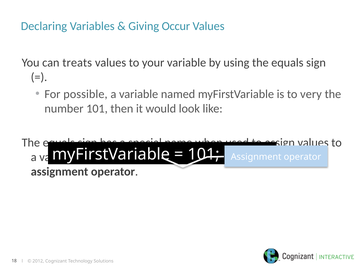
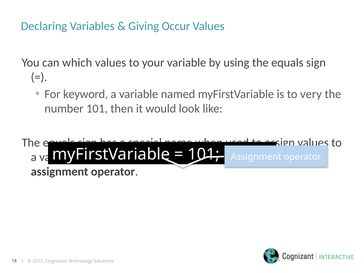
treats: treats -> which (77, 63)
possible: possible -> keyword (86, 94)
